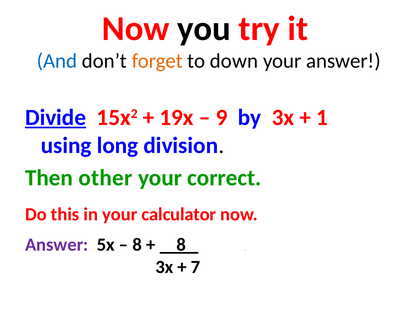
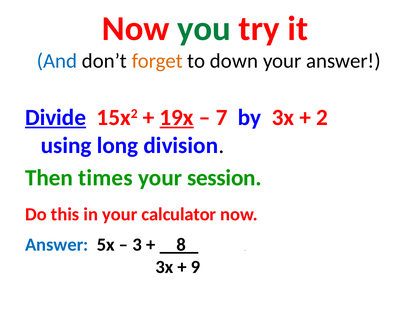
you colour: black -> green (204, 29)
19x underline: none -> present (177, 118)
9: 9 -> 7 (222, 118)
1: 1 -> 2 (322, 118)
other: other -> times (105, 178)
correct: correct -> session (224, 178)
Answer colour: purple -> blue (57, 245)
8: 8 -> 3 (137, 245)
7: 7 -> 9 (196, 267)
